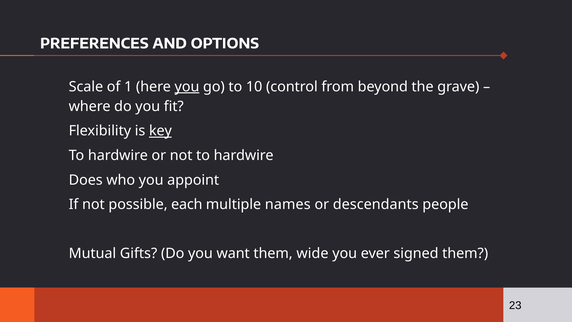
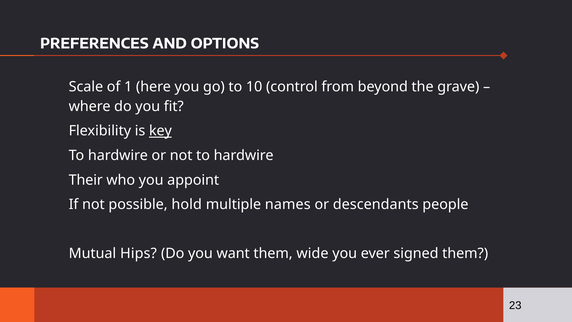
you underline: present -> none (187, 87)
Does: Does -> Their (86, 180)
each: each -> hold (187, 204)
Gifts: Gifts -> Hips (138, 253)
